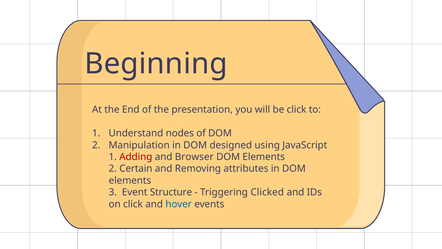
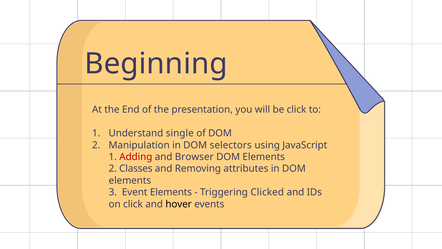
nodes: nodes -> single (180, 133)
designed: designed -> selectors (231, 145)
Certain: Certain -> Classes (136, 168)
Event Structure: Structure -> Elements (171, 192)
hover colour: blue -> black (179, 204)
